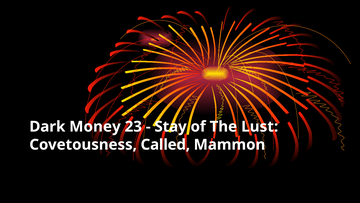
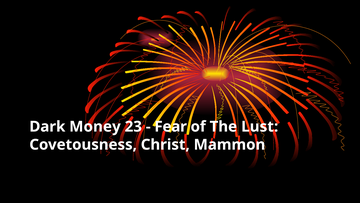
Stay: Stay -> Fear (171, 127)
Called: Called -> Christ (165, 145)
